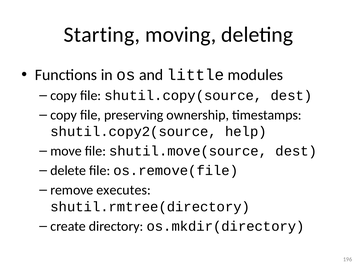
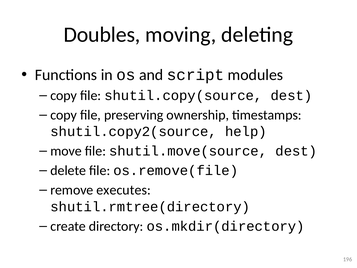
Starting: Starting -> Doubles (102, 35)
little: little -> script (196, 75)
